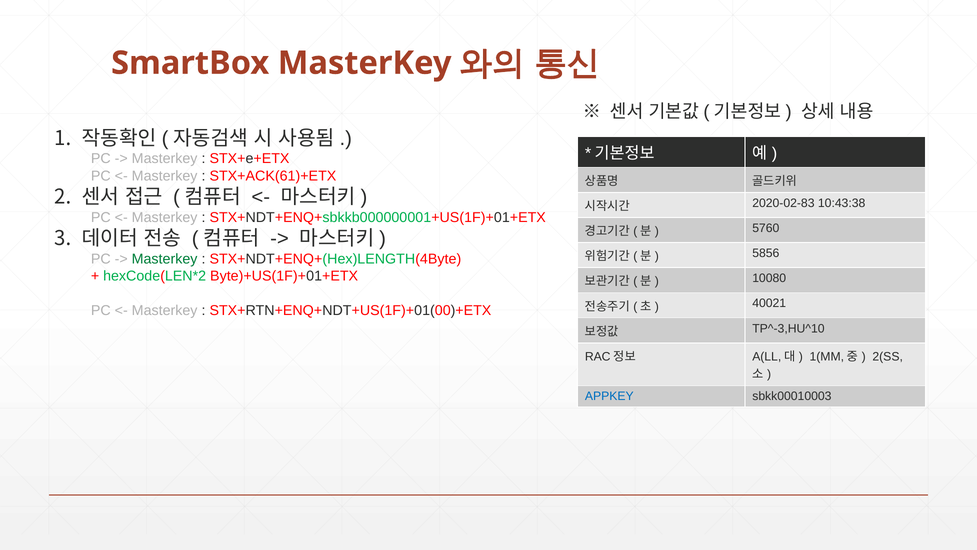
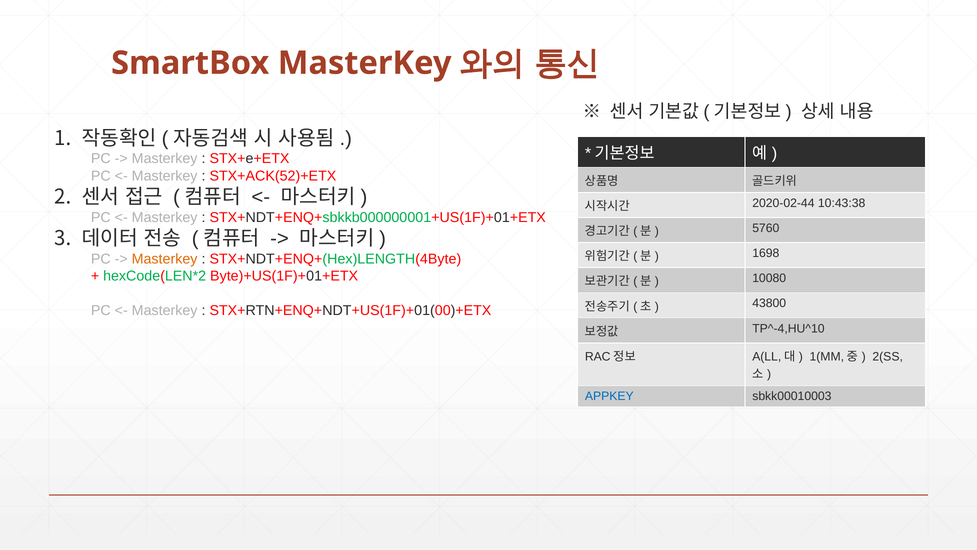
STX+ACK(61)+ETX: STX+ACK(61)+ETX -> STX+ACK(52)+ETX (273, 176)
2020-02-83: 2020-02-83 -> 2020-02-44 (783, 203)
5856: 5856 -> 1698 (766, 253)
Masterkey colour: green -> orange (165, 259)
40021: 40021 -> 43800 (769, 303)
TP^-3,HU^10: TP^-3,HU^10 -> TP^-4,HU^10 (788, 328)
